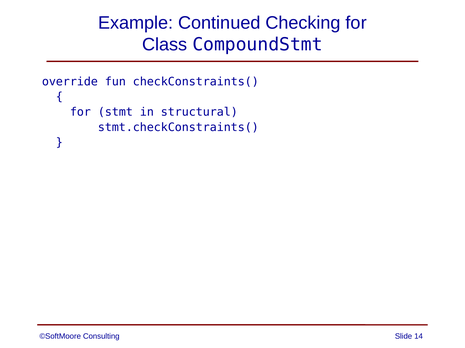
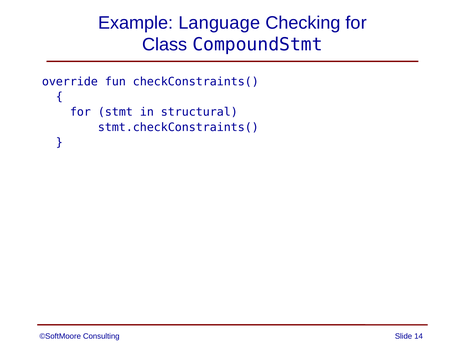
Continued: Continued -> Language (219, 23)
